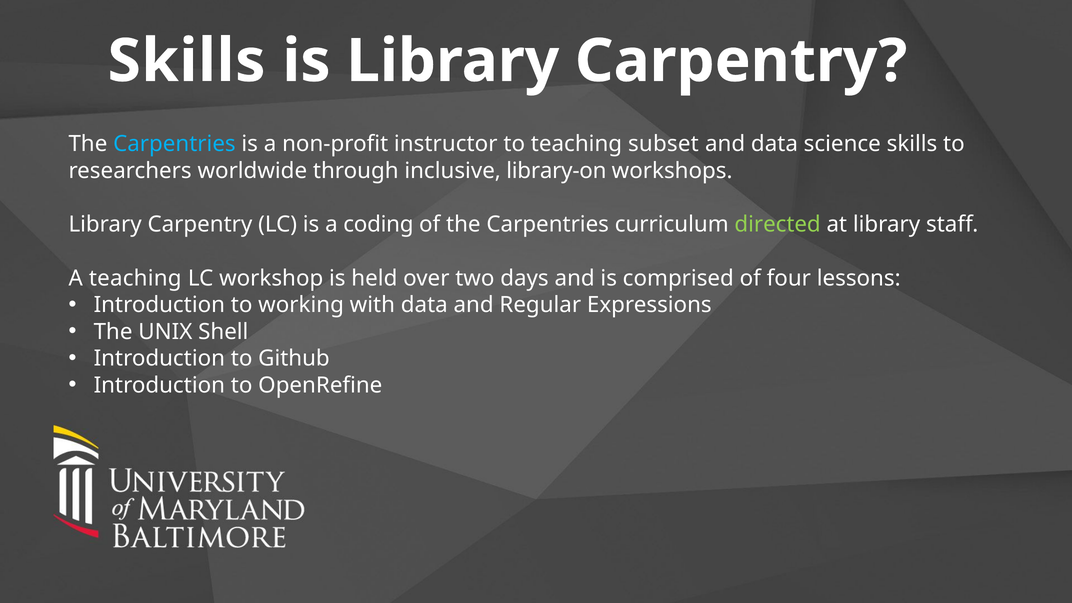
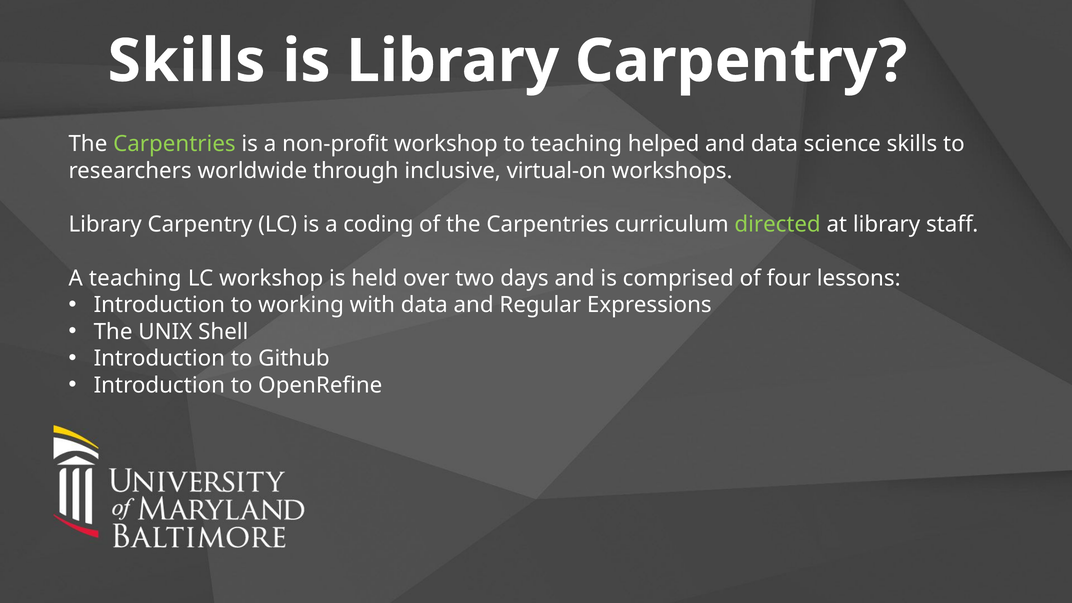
Carpentries colour: light blue -> light green (174, 144)
non-profit instructor: instructor -> workshop (446, 144)
subset: subset -> helped (664, 144)
library-on: library-on -> virtual-on (556, 171)
